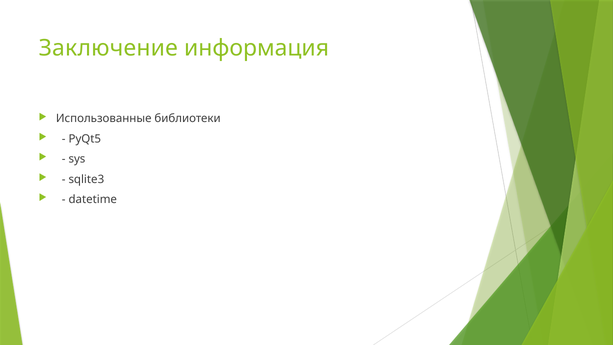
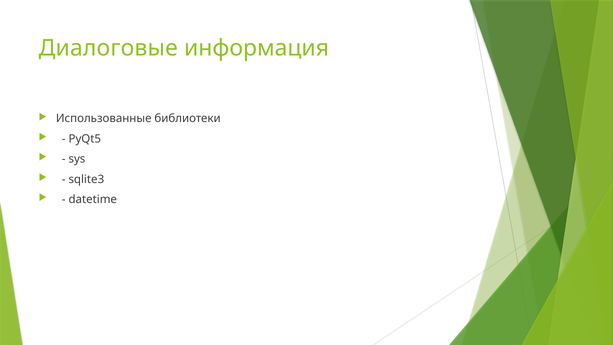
Заключение: Заключение -> Диалоговые (108, 48)
